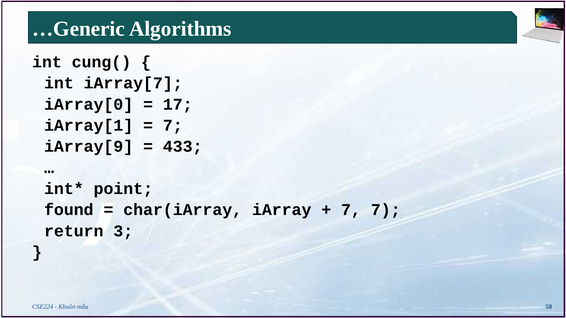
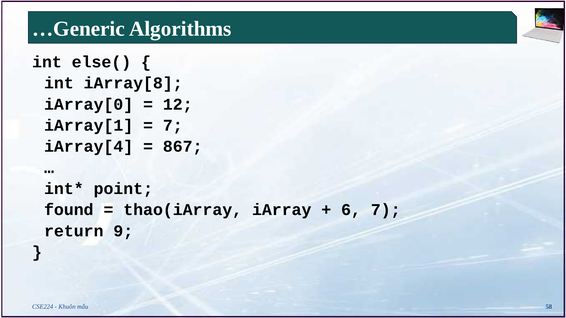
cung(: cung( -> else( (101, 62)
iArray[7: iArray[7 -> iArray[8 (133, 83)
17: 17 -> 12 (178, 104)
iArray[9: iArray[9 -> iArray[4 (89, 147)
433: 433 -> 867 (183, 147)
char(iArray: char(iArray -> thao(iArray (183, 210)
7: 7 -> 6 (351, 210)
3: 3 -> 9 (123, 231)
